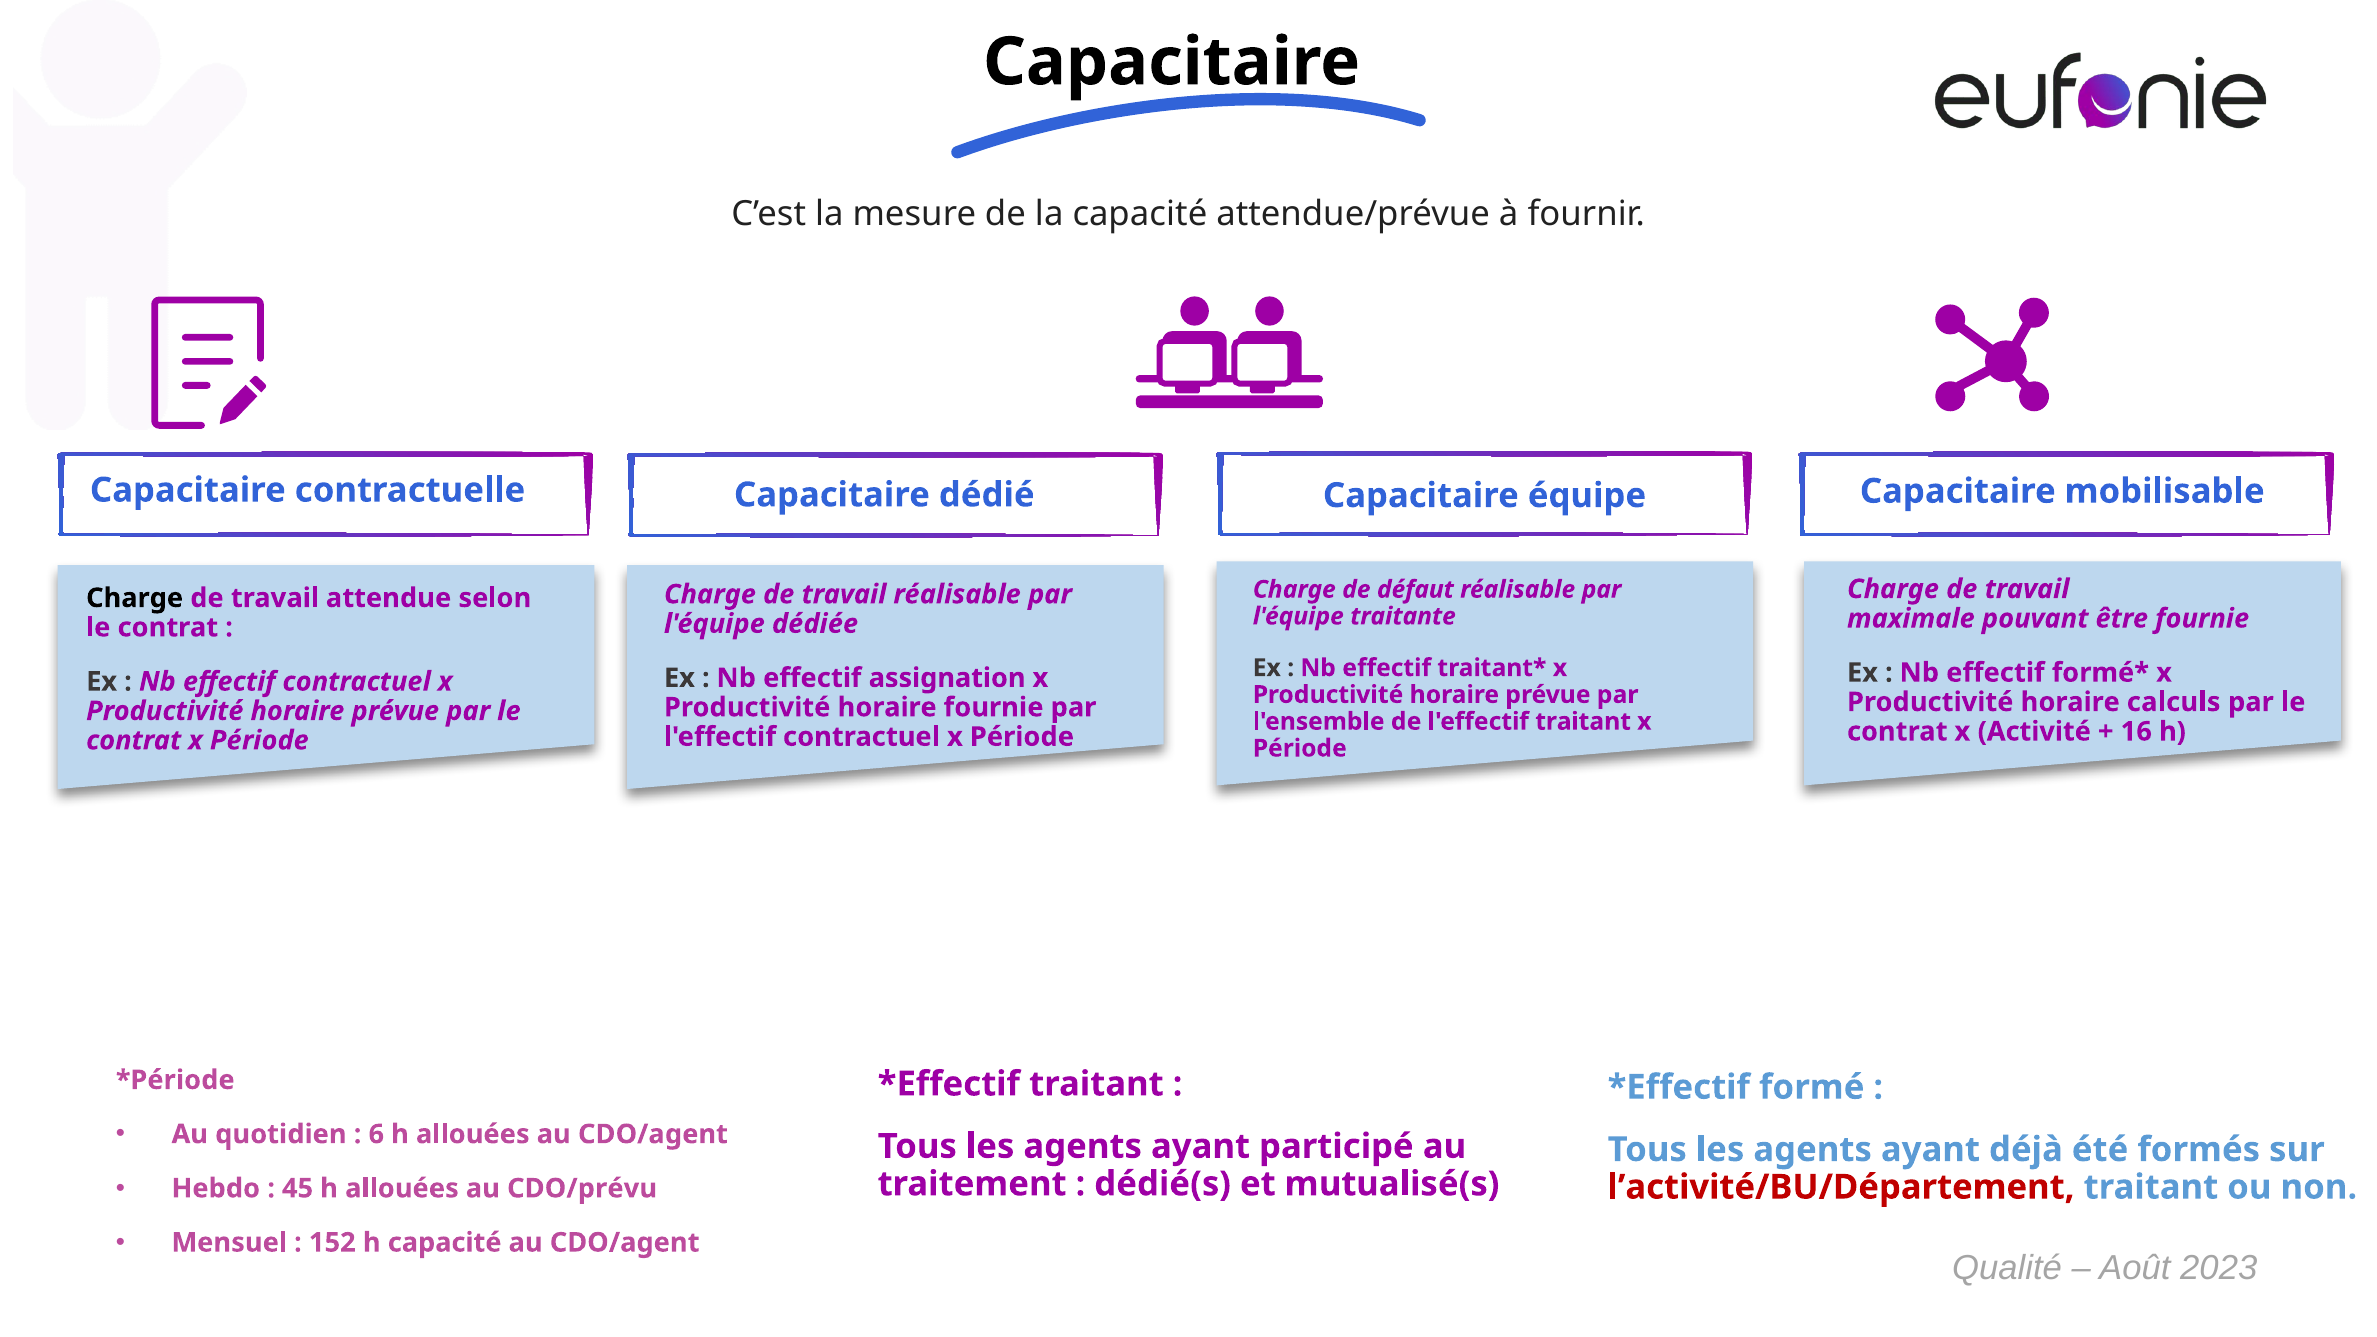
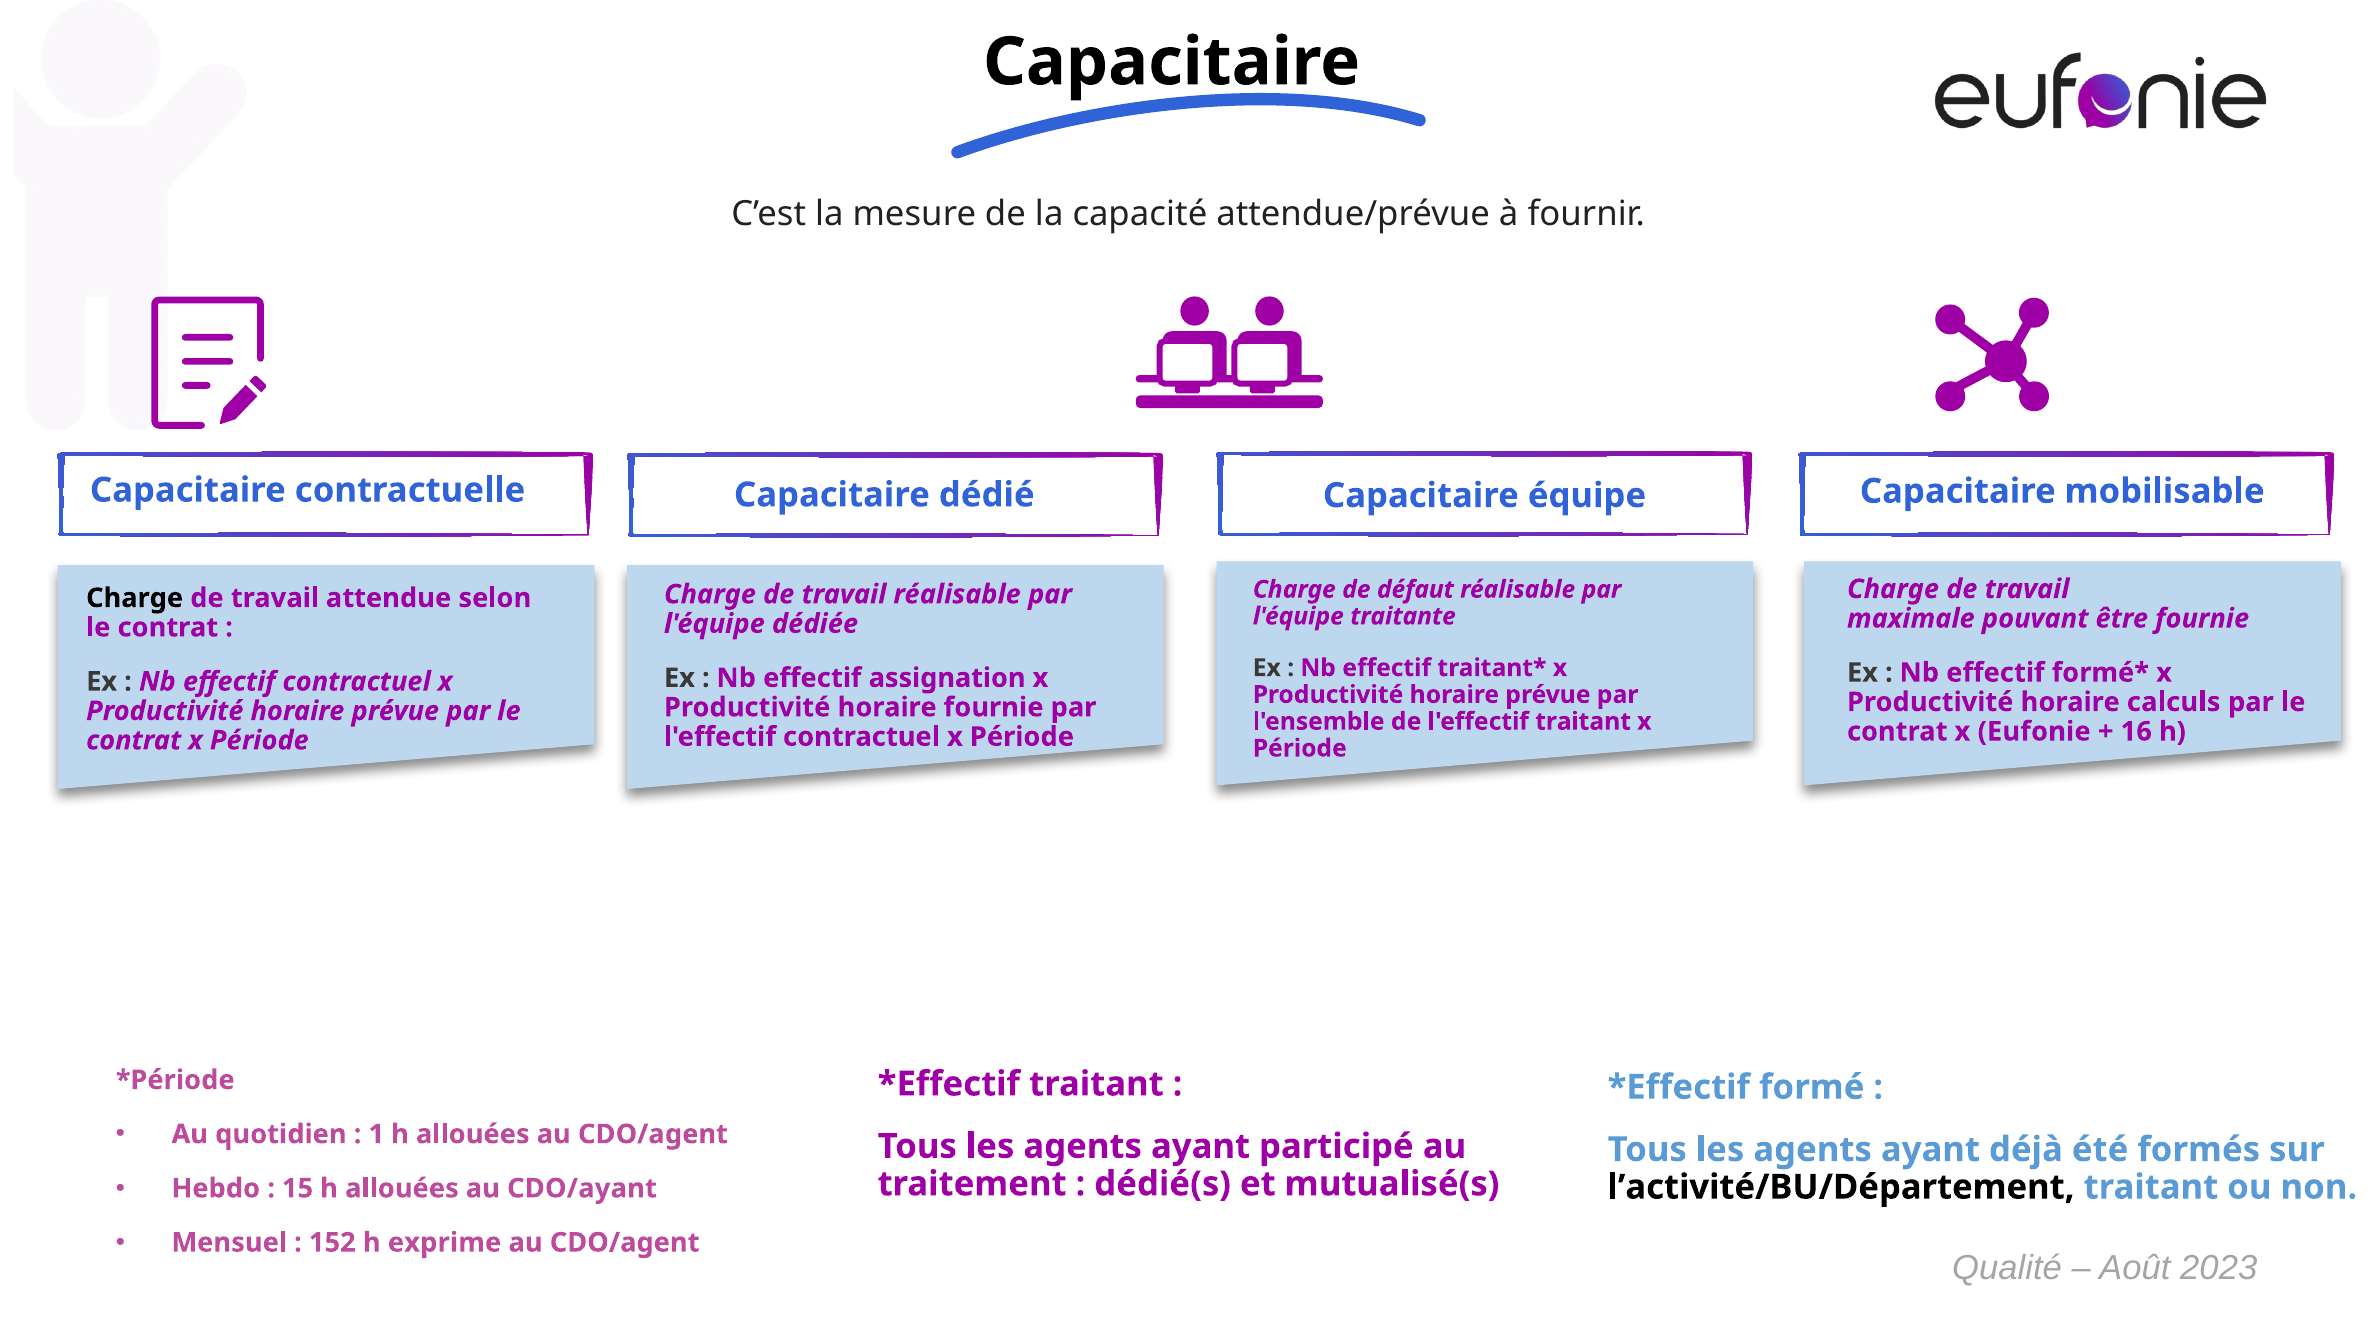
Activité: Activité -> Eufonie (2034, 732)
6: 6 -> 1 (376, 1134)
45: 45 -> 15 (298, 1188)
CDO/prévu: CDO/prévu -> CDO/ayant (582, 1188)
l’activité/BU/Département colour: red -> black (1841, 1187)
h capacité: capacité -> exprime (445, 1243)
